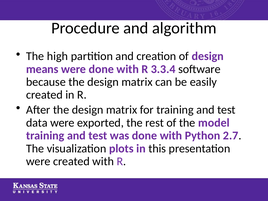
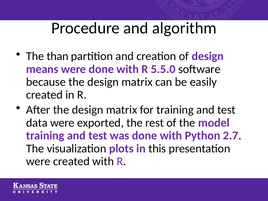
high: high -> than (58, 56)
3.3.4: 3.3.4 -> 5.5.0 (163, 69)
